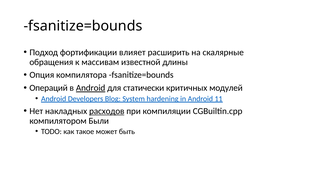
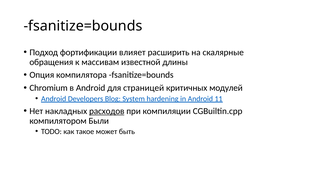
Операций: Операций -> Chromium (49, 88)
Android underline: present -> none (91, 88)
статически: статически -> страницей (144, 88)
